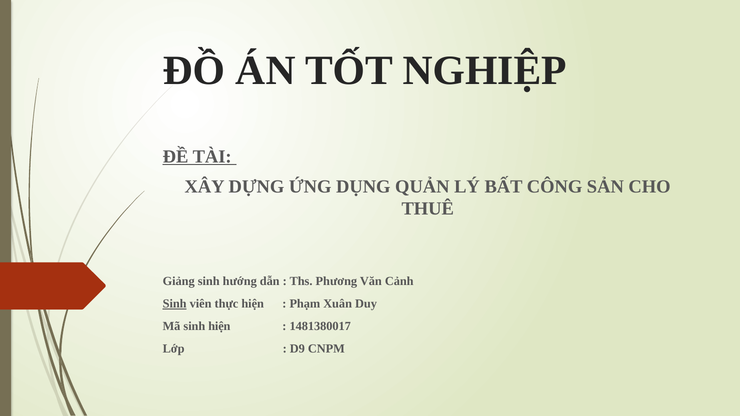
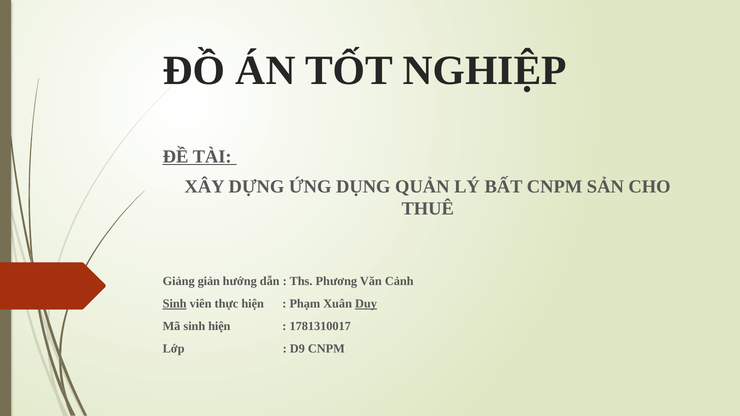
BẤT CÔNG: CÔNG -> CNPM (555, 187)
Giảng sinh: sinh -> giản (209, 281)
Duy underline: none -> present (366, 304)
1481380017: 1481380017 -> 1781310017 (320, 326)
